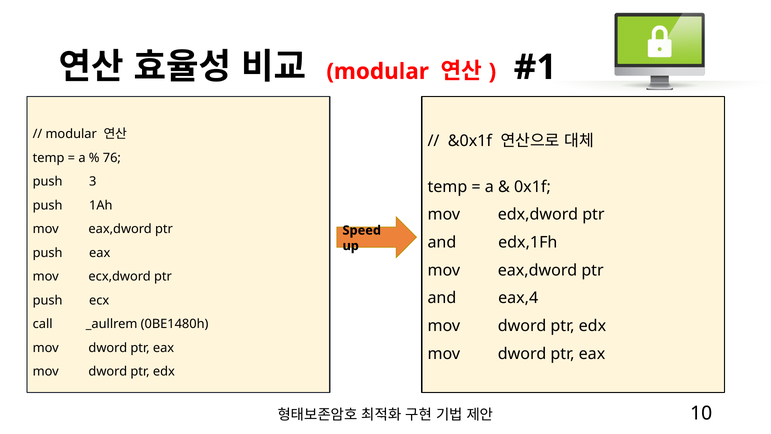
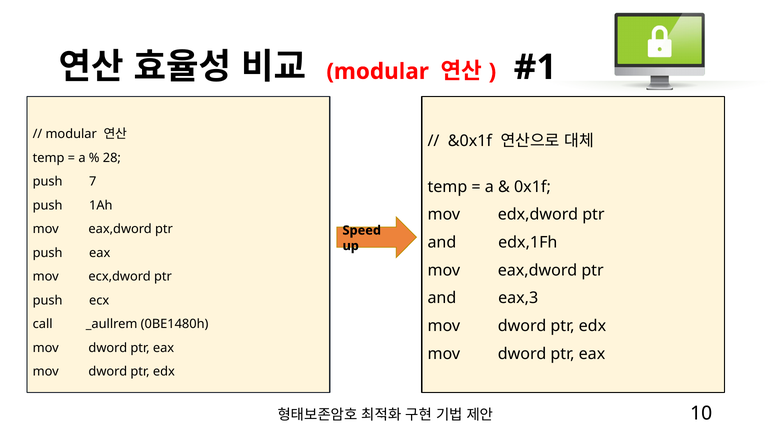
76: 76 -> 28 (112, 158)
3: 3 -> 7 (93, 182)
eax,4: eax,4 -> eax,3 (518, 298)
